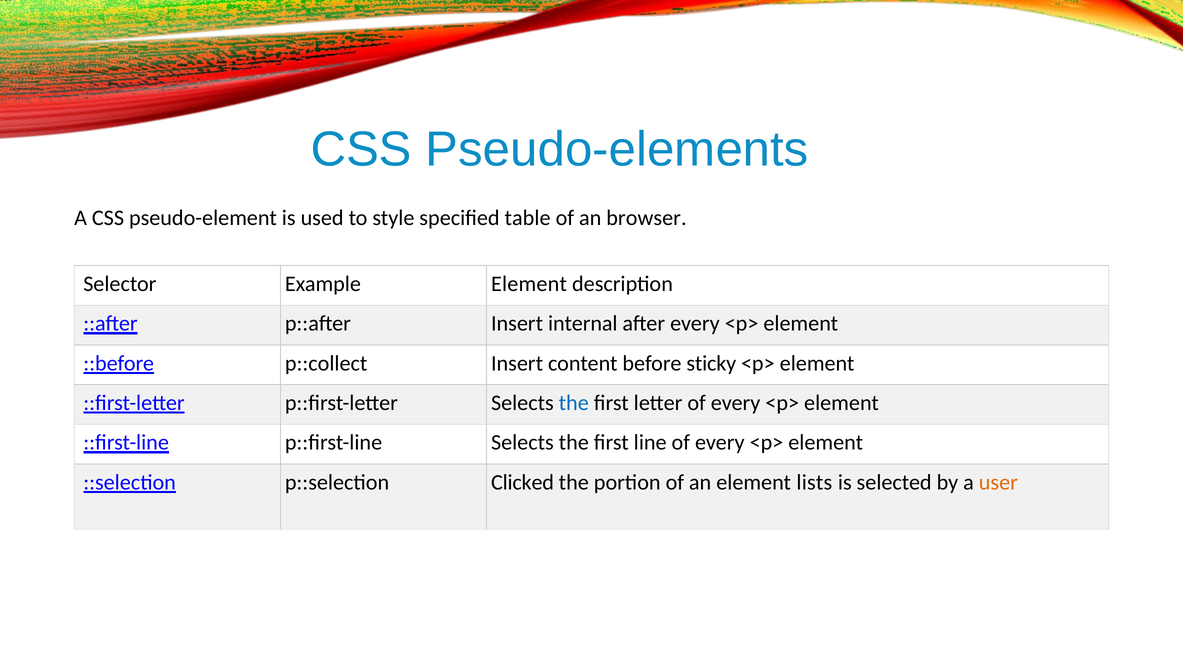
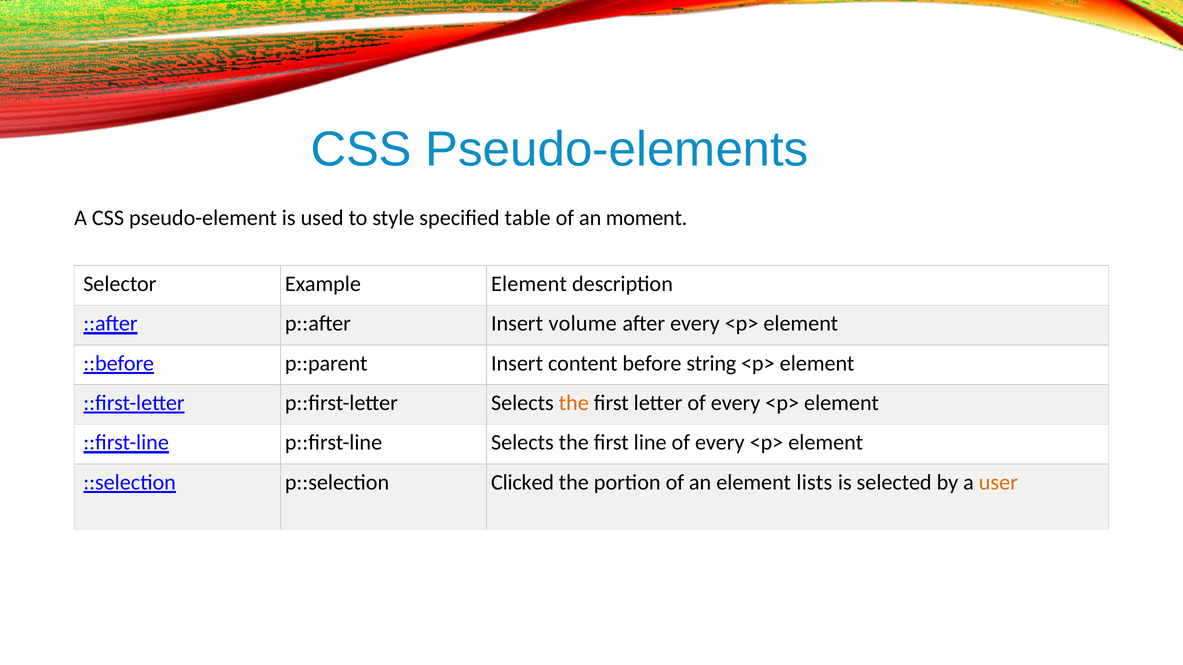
browser: browser -> moment (647, 218)
internal: internal -> volume (583, 324)
p::collect: p::collect -> p::parent (326, 363)
sticky: sticky -> string (711, 363)
the colour: blue -> orange (574, 403)
